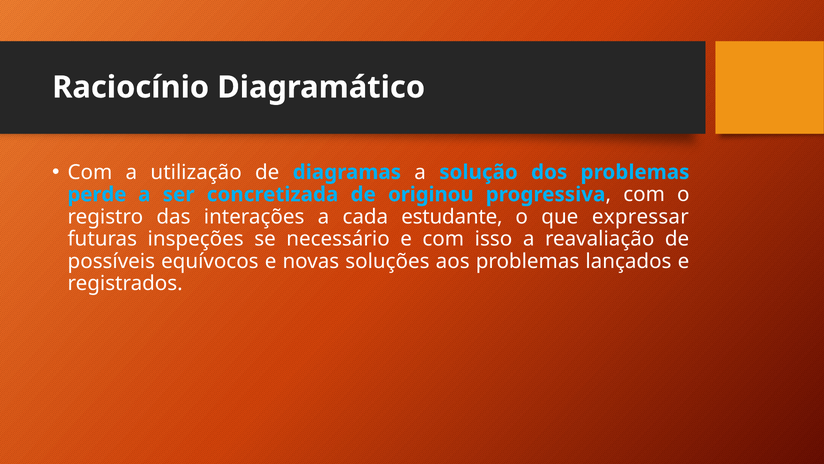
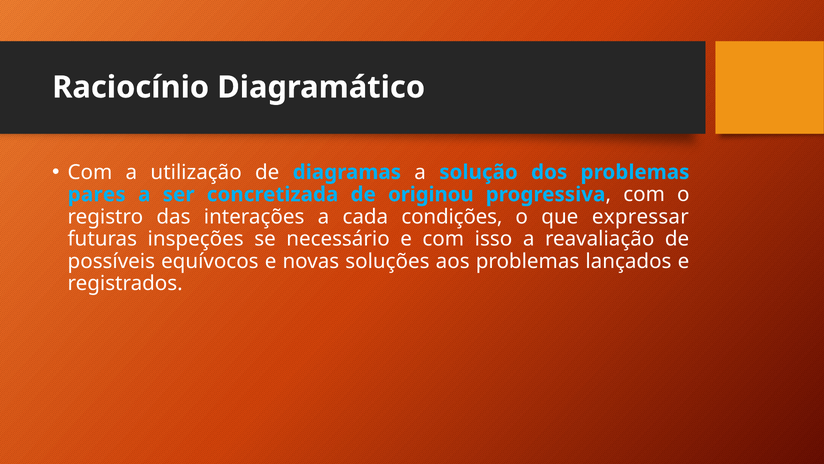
perde: perde -> pares (97, 194)
estudante: estudante -> condições (452, 217)
